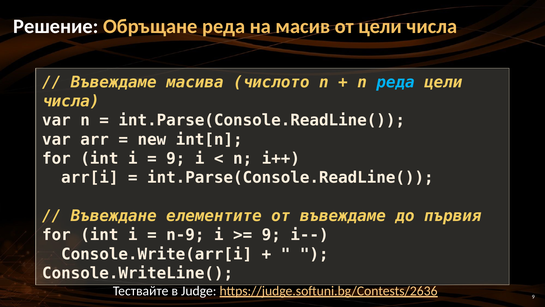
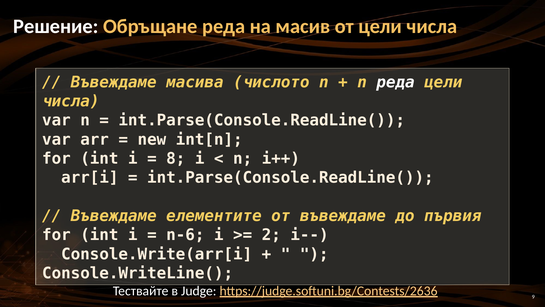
реда colour: light blue -> white (395, 82)
9: 9 -> 8 (176, 158)
Въвеждане: Въвеждане -> Въвеждаме (114, 216)
n-9: n-9 -> n-6 (185, 235)
9: 9 -> 2 (271, 235)
